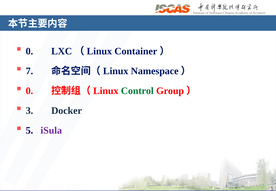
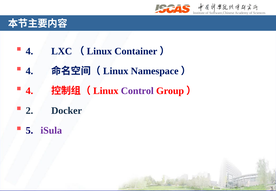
0: 0 -> 4 (29, 51)
7: 7 -> 4 (29, 71)
0: 0 -> 4 (29, 91)
Control colour: green -> purple (137, 91)
3: 3 -> 2 (29, 111)
